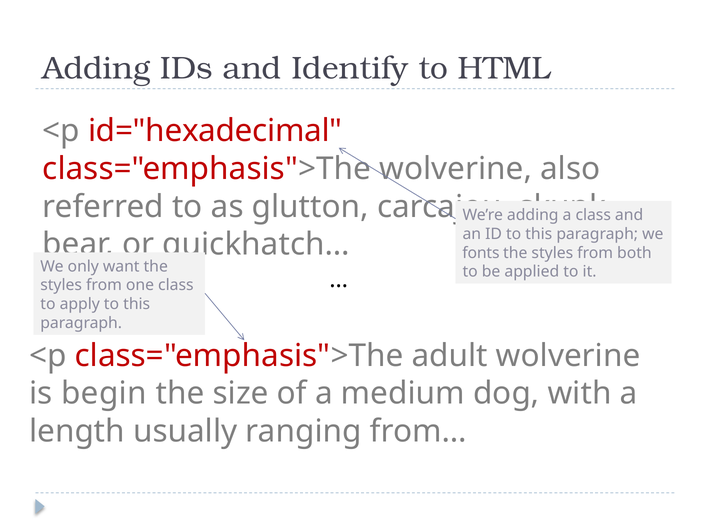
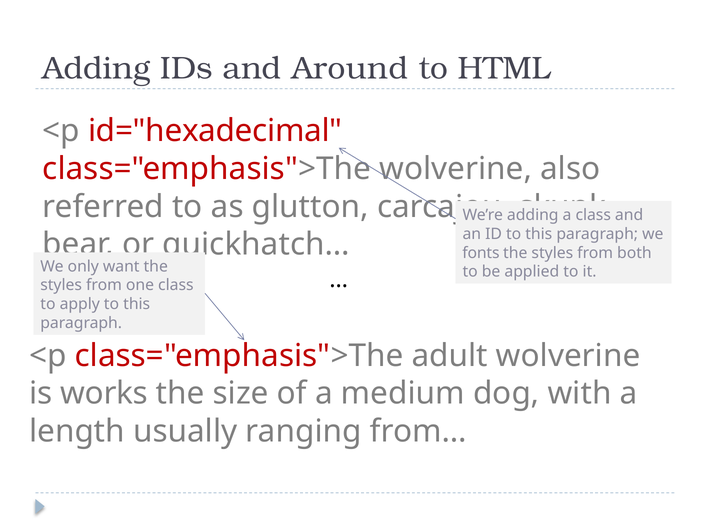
Identify: Identify -> Around (350, 68)
begin: begin -> works (104, 394)
